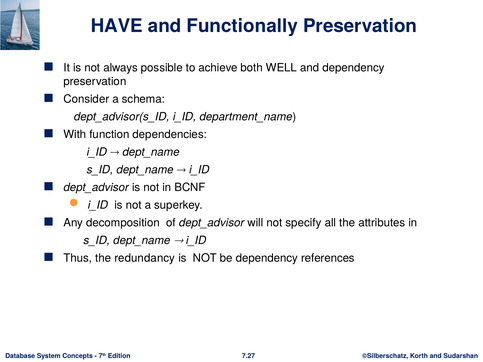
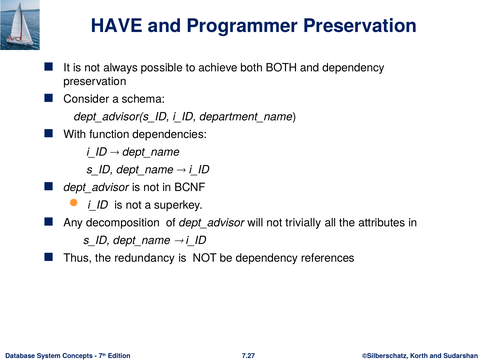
Functionally: Functionally -> Programmer (242, 26)
both WELL: WELL -> BOTH (282, 68)
specify: specify -> trivially (303, 223)
